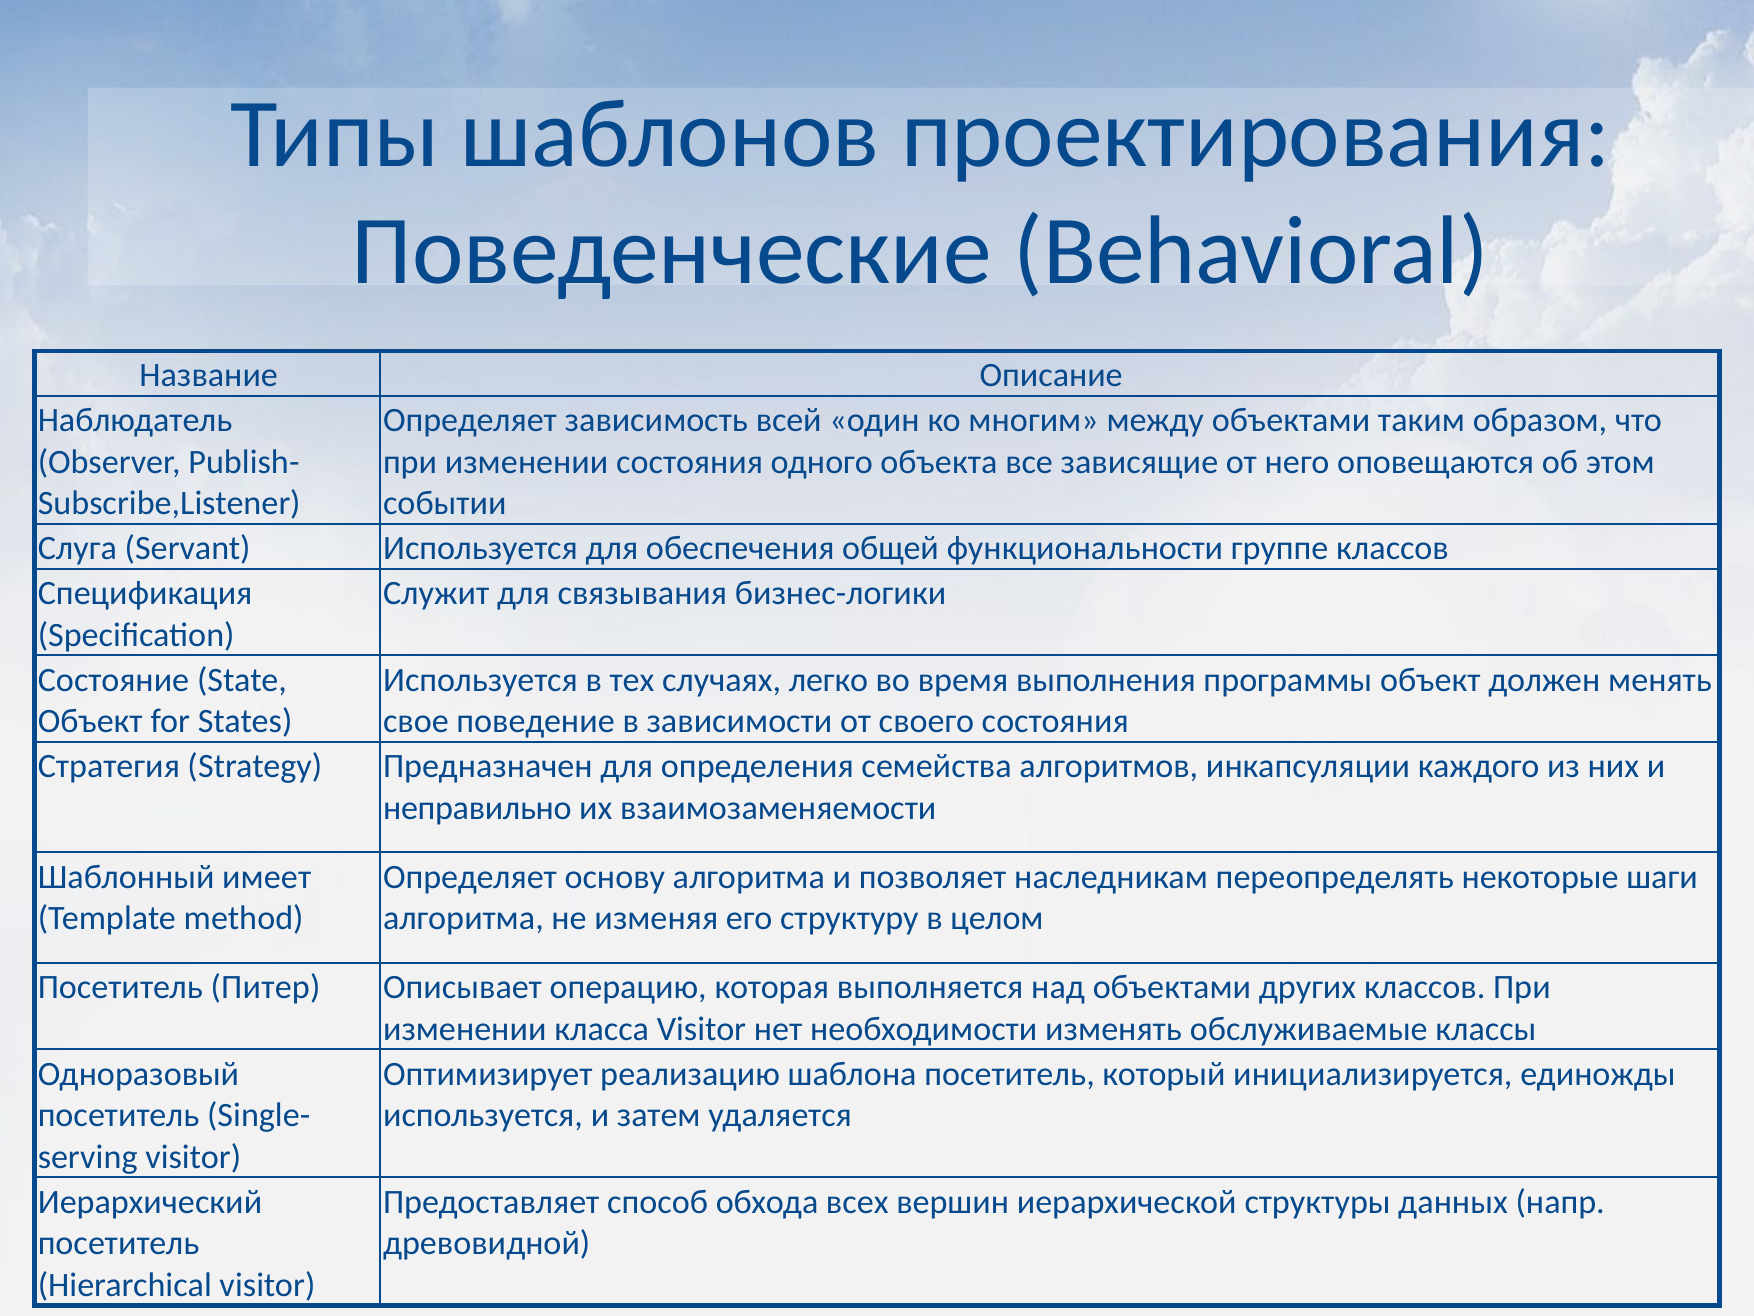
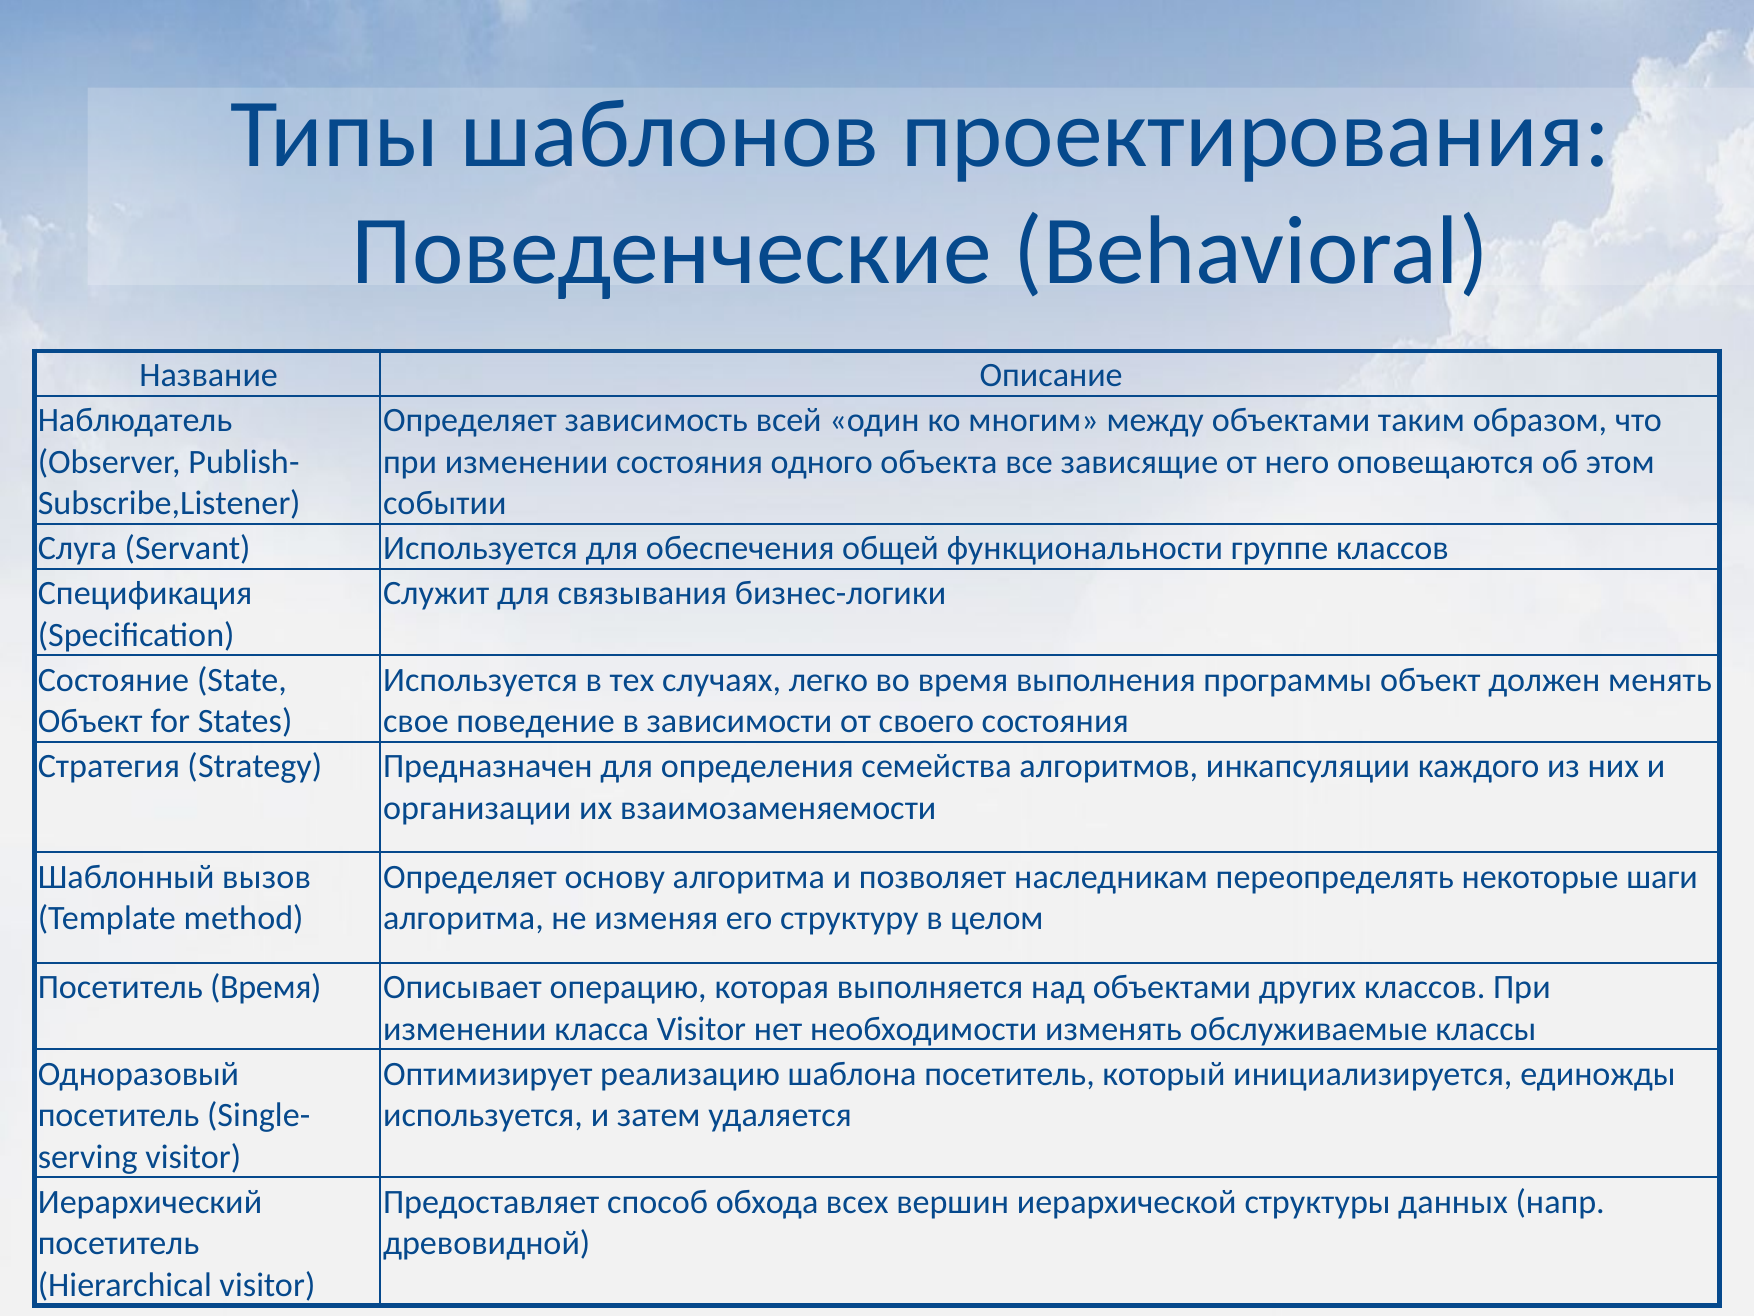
неправильно: неправильно -> организации (477, 808)
имеет: имеет -> вызов (267, 877)
Посетитель Питер: Питер -> Время (266, 987)
